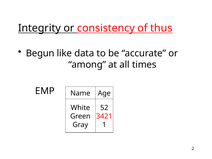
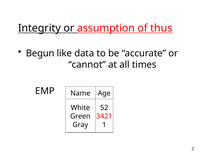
consistency: consistency -> assumption (106, 28)
among: among -> cannot (87, 65)
